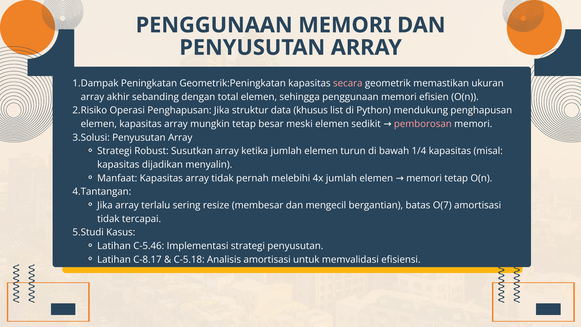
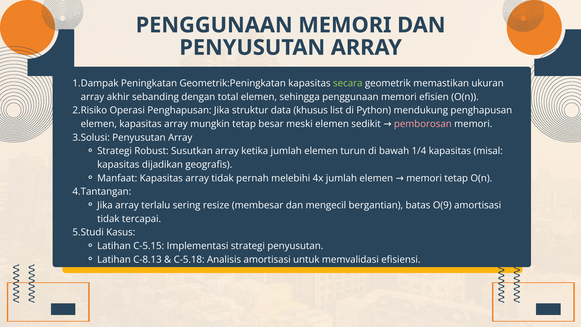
secara colour: pink -> light green (348, 83)
menyalin: menyalin -> geografis (209, 165)
O(7: O(7 -> O(9 (442, 205)
C-5.46: C-5.46 -> C-5.15 (149, 246)
C-8.17: C-8.17 -> C-8.13 (147, 259)
